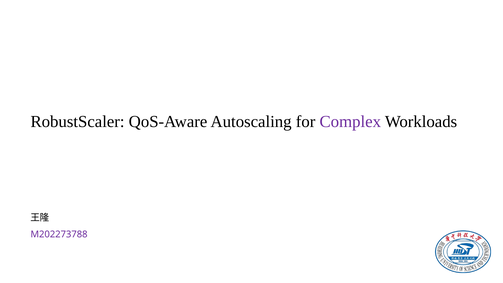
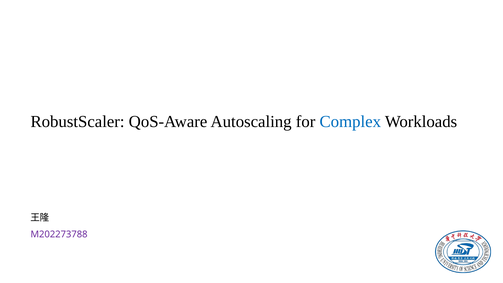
Complex colour: purple -> blue (350, 121)
